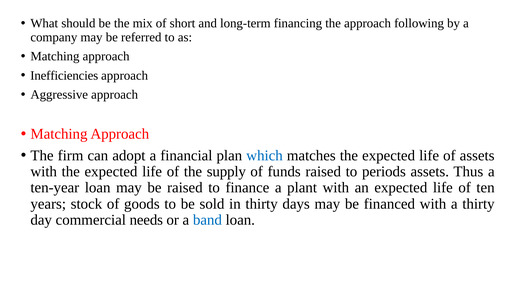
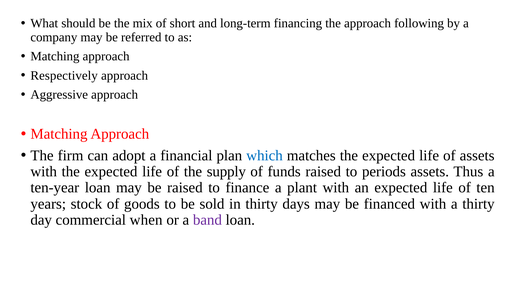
Inefficiencies: Inefficiencies -> Respectively (64, 75)
needs: needs -> when (146, 220)
band colour: blue -> purple (207, 220)
